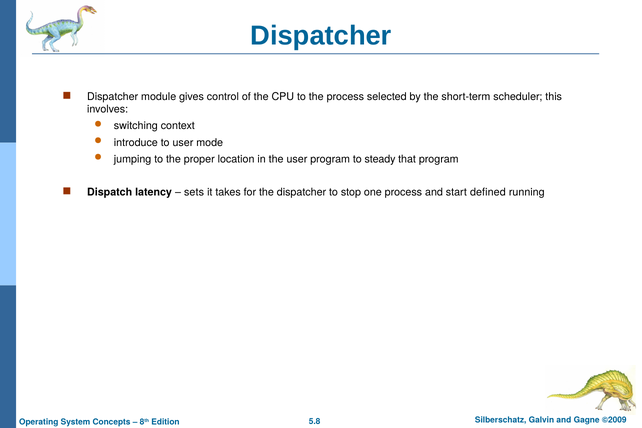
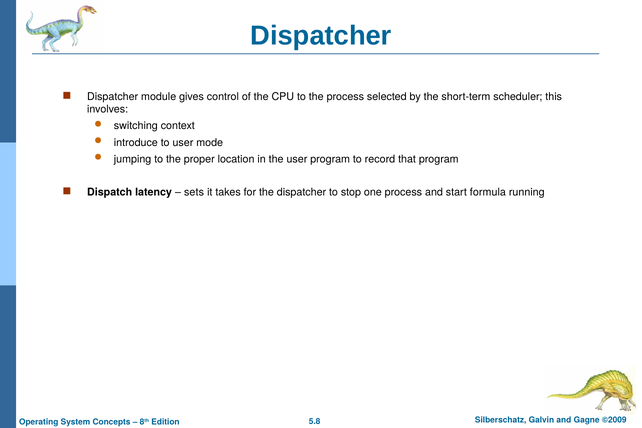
steady: steady -> record (380, 159)
defined: defined -> formula (488, 192)
